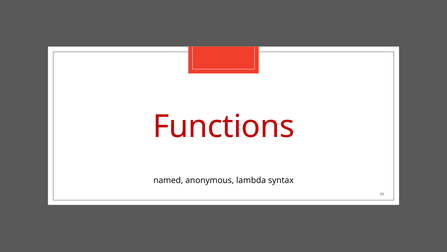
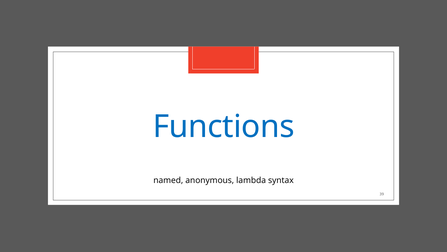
Functions colour: red -> blue (224, 127)
